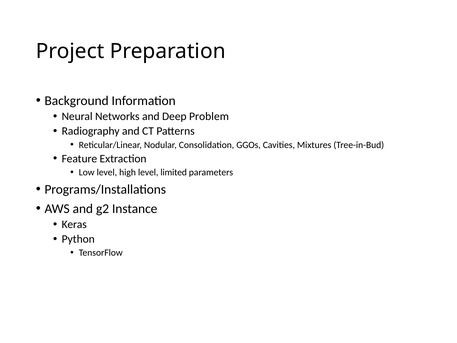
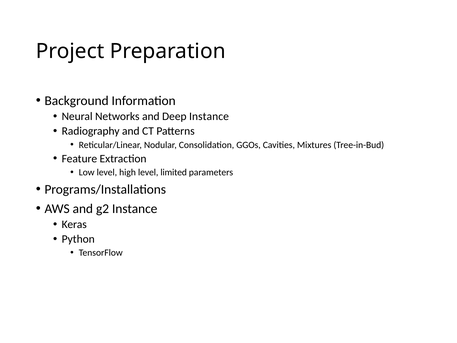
Deep Problem: Problem -> Instance (209, 116)
